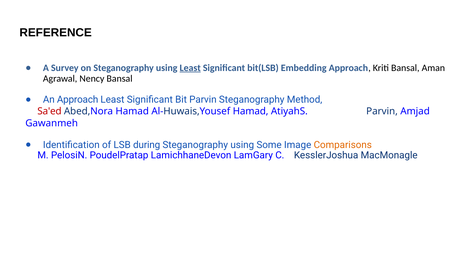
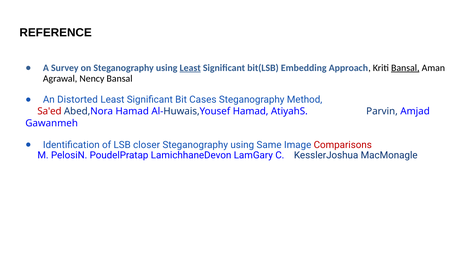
Bansal underline: none -> present (405, 68)
An Approach: Approach -> Distorted (77, 100)
Bit Parvin: Parvin -> Cases (203, 100)
during: during -> closer (147, 145)
Some: Some -> Same (269, 145)
Comparisons colour: orange -> red (343, 145)
